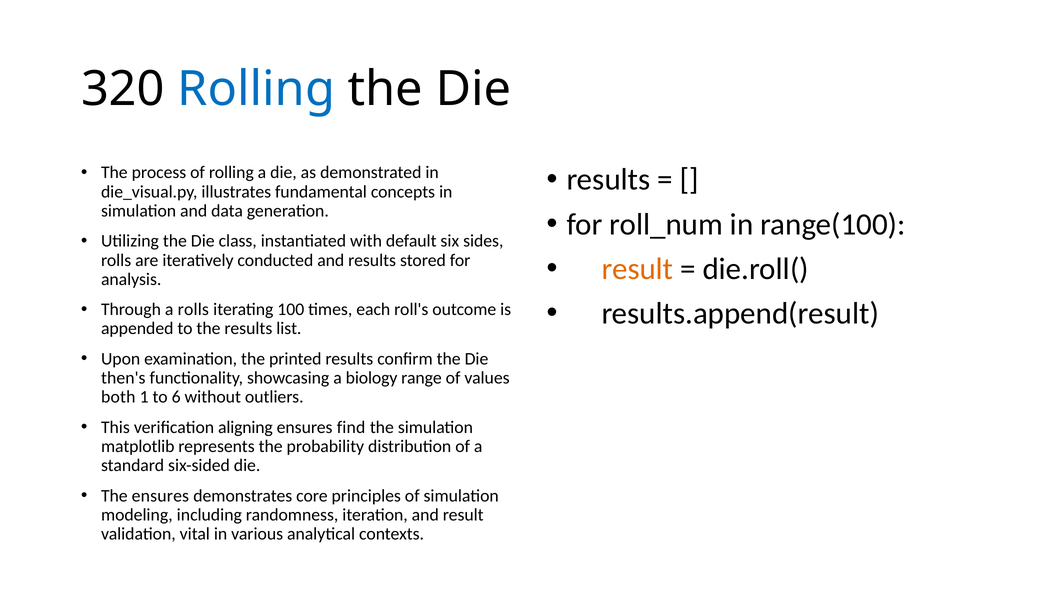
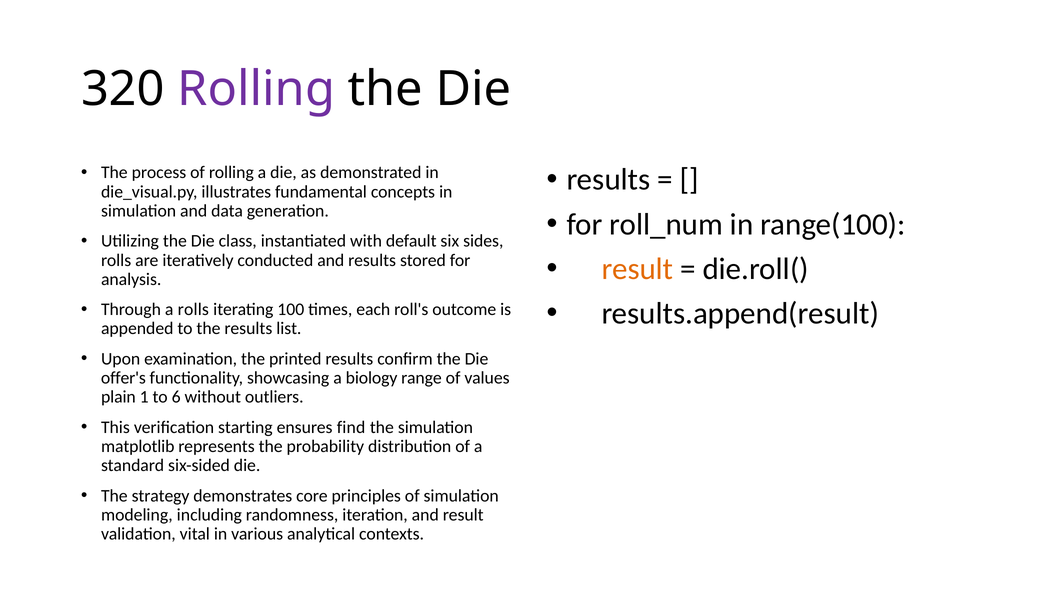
Rolling colour: blue -> purple (256, 89)
then's: then's -> offer's (123, 378)
both: both -> plain (118, 397)
aligning: aligning -> starting (245, 428)
The ensures: ensures -> strategy (161, 496)
